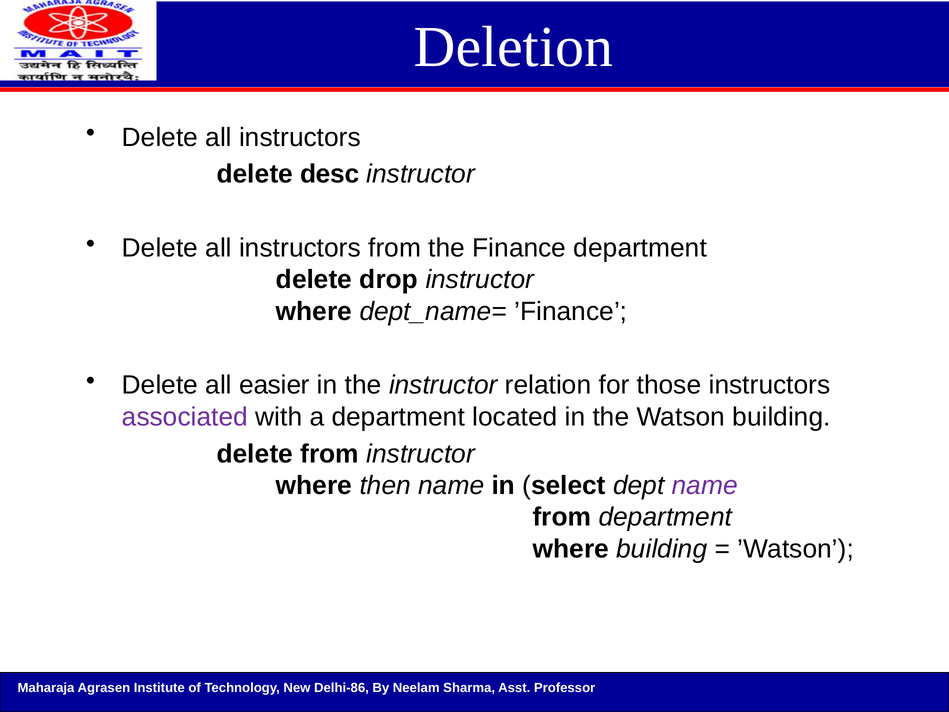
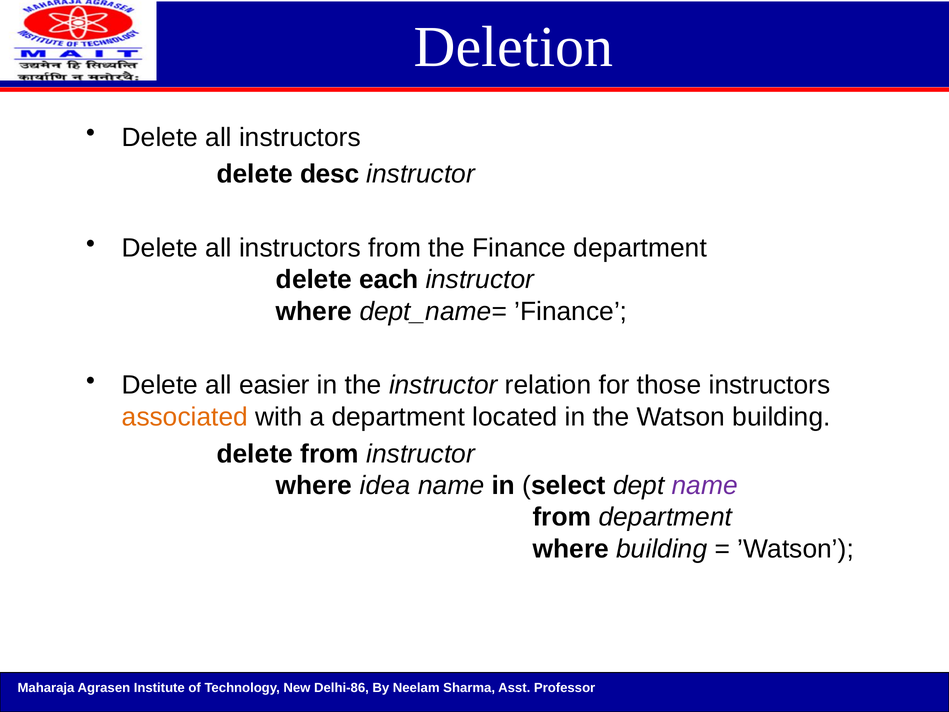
drop: drop -> each (389, 280)
associated colour: purple -> orange (185, 417)
then: then -> idea (385, 485)
